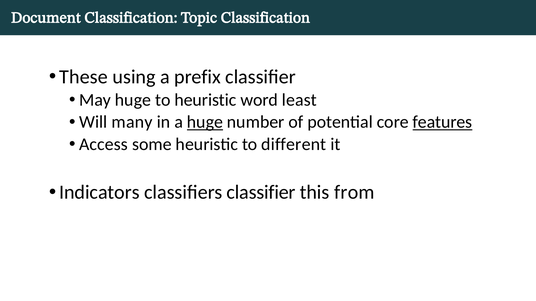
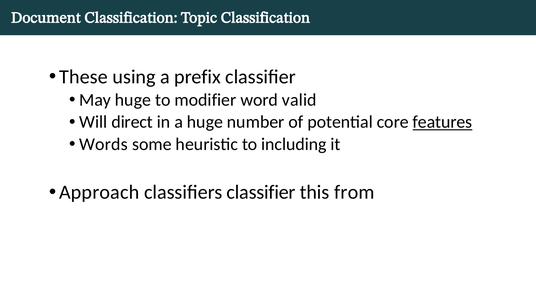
to heuristic: heuristic -> modifier (205, 100)
least: least -> valid (299, 100)
many: many -> direct (132, 122)
huge underline: present -> none (205, 122)
Access: Access -> Words (104, 144)
different: different -> including (294, 144)
Indicators: Indicators -> Approach (99, 193)
